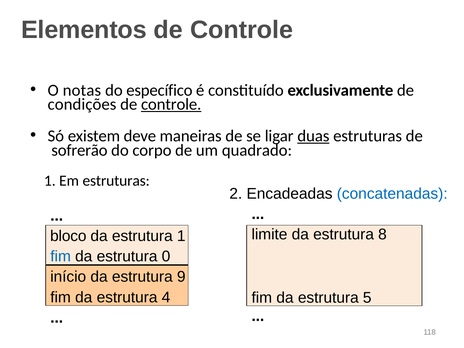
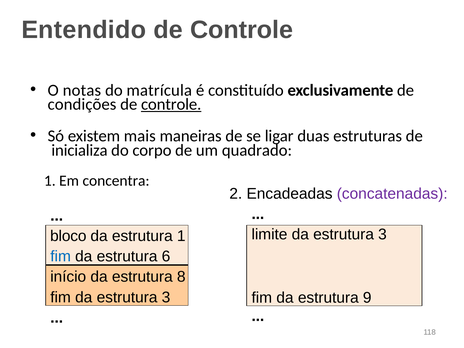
Elementos: Elementos -> Entendido (84, 30)
específico: específico -> matrícula (159, 90)
deve: deve -> mais (140, 136)
duas underline: present -> none (313, 136)
sofrerão: sofrerão -> inicializa (79, 150)
Em estruturas: estruturas -> concentra (116, 181)
concatenadas colour: blue -> purple (392, 194)
8: 8 -> 3 (382, 234)
0: 0 -> 6 (166, 256)
9: 9 -> 8 (181, 277)
fim da estrutura 4: 4 -> 3 (166, 297)
5: 5 -> 9 (367, 298)
